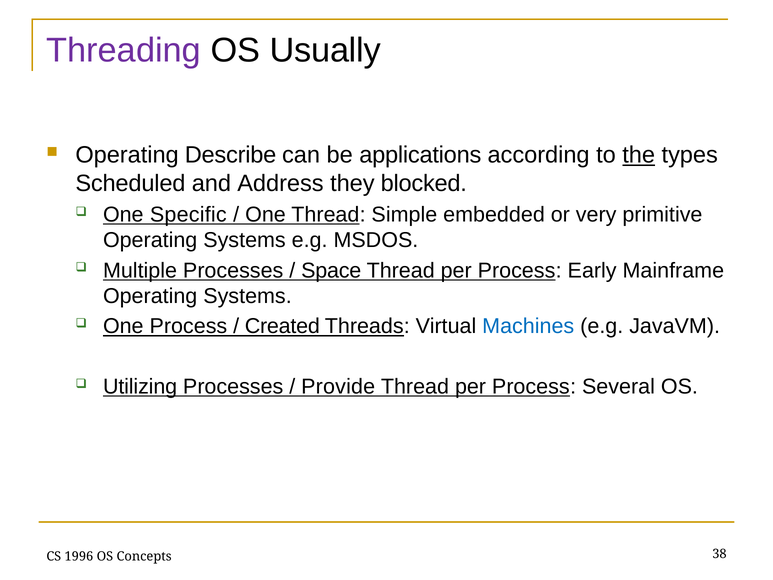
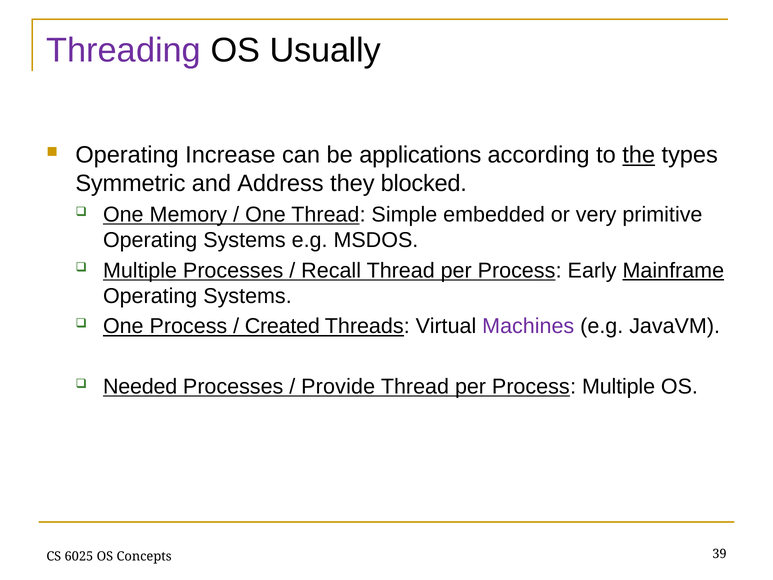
Describe: Describe -> Increase (230, 155)
Scheduled: Scheduled -> Symmetric (130, 183)
Specific: Specific -> Memory (188, 214)
Space: Space -> Recall (331, 270)
Mainframe underline: none -> present (673, 270)
Machines colour: blue -> purple (528, 326)
Utilizing: Utilizing -> Needed (140, 386)
Process Several: Several -> Multiple (619, 386)
1996: 1996 -> 6025 (79, 556)
38: 38 -> 39 (719, 554)
